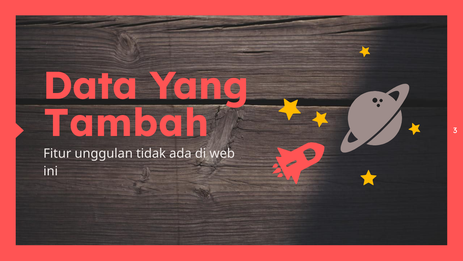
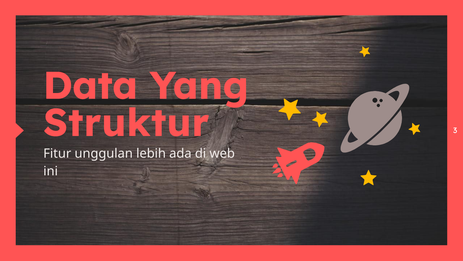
Tambah: Tambah -> Struktur (126, 123)
tidak: tidak -> lebih (151, 153)
